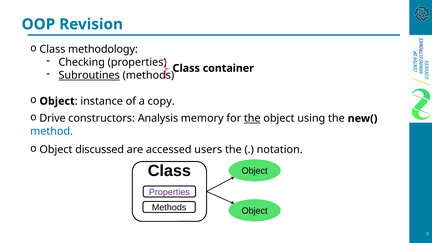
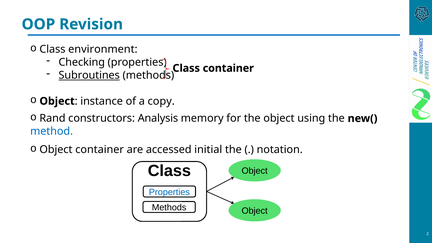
methodology: methodology -> environment (103, 49)
Drive: Drive -> Rand (52, 118)
the underline: present -> none (252, 118)
Object discussed: discussed -> container (100, 150)
users: users -> initial (208, 150)
Properties colour: purple -> blue (169, 192)
